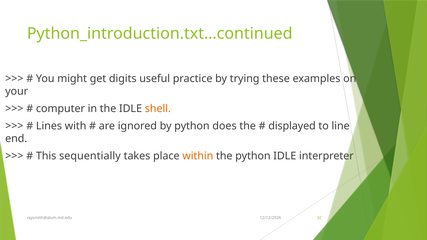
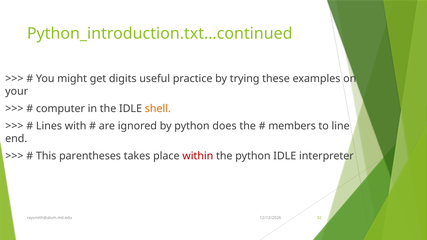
displayed: displayed -> members (292, 126)
sequentially: sequentially -> parentheses (90, 156)
within colour: orange -> red (198, 156)
